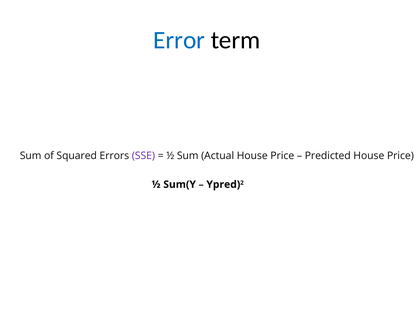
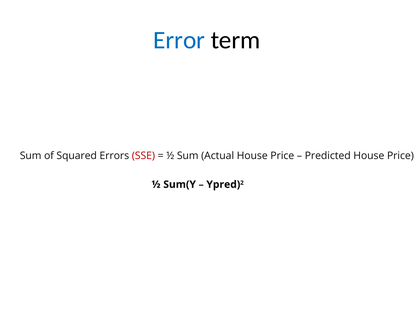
SSE colour: purple -> red (143, 156)
